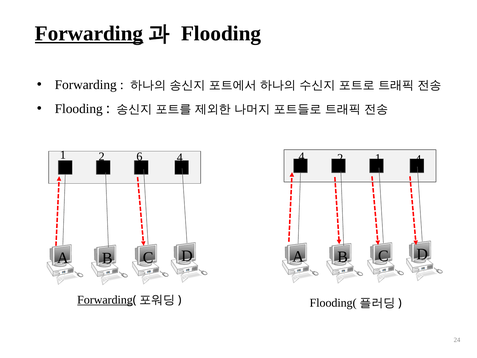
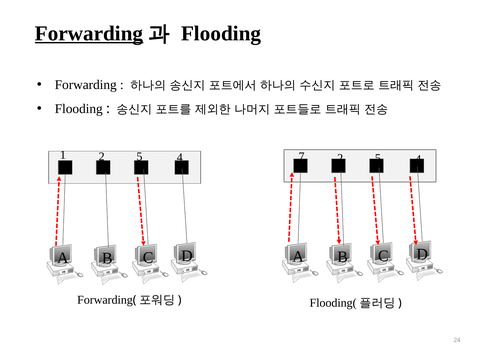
1 2 6: 6 -> 5 (139, 156)
4 4: 4 -> 7 (301, 156)
1: 1 -> 5 (378, 158)
Forwarding underline: present -> none (105, 300)
